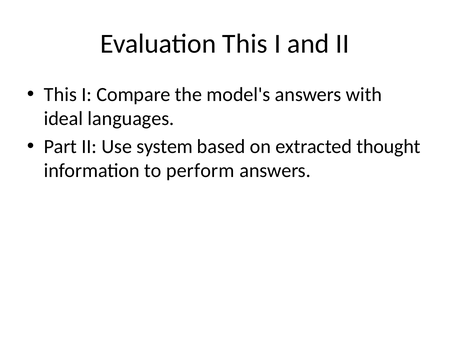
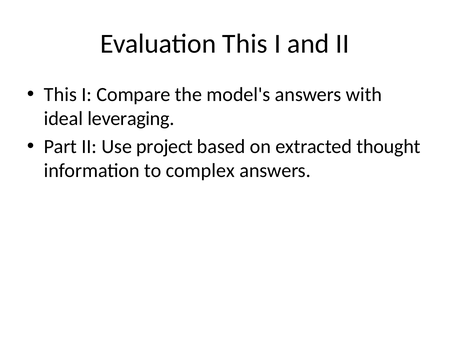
languages: languages -> leveraging (131, 118)
system: system -> project (165, 146)
perform: perform -> complex (200, 170)
